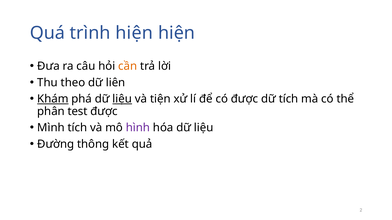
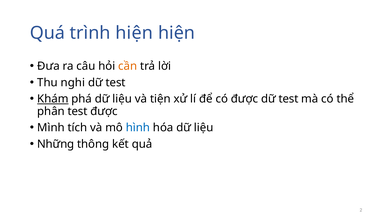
theo: theo -> nghi (73, 83)
liên: liên -> test (116, 83)
liệu underline: present -> none (122, 99)
được dữ tích: tích -> test (289, 99)
hình colour: purple -> blue (138, 128)
Đường: Đường -> Những (56, 144)
